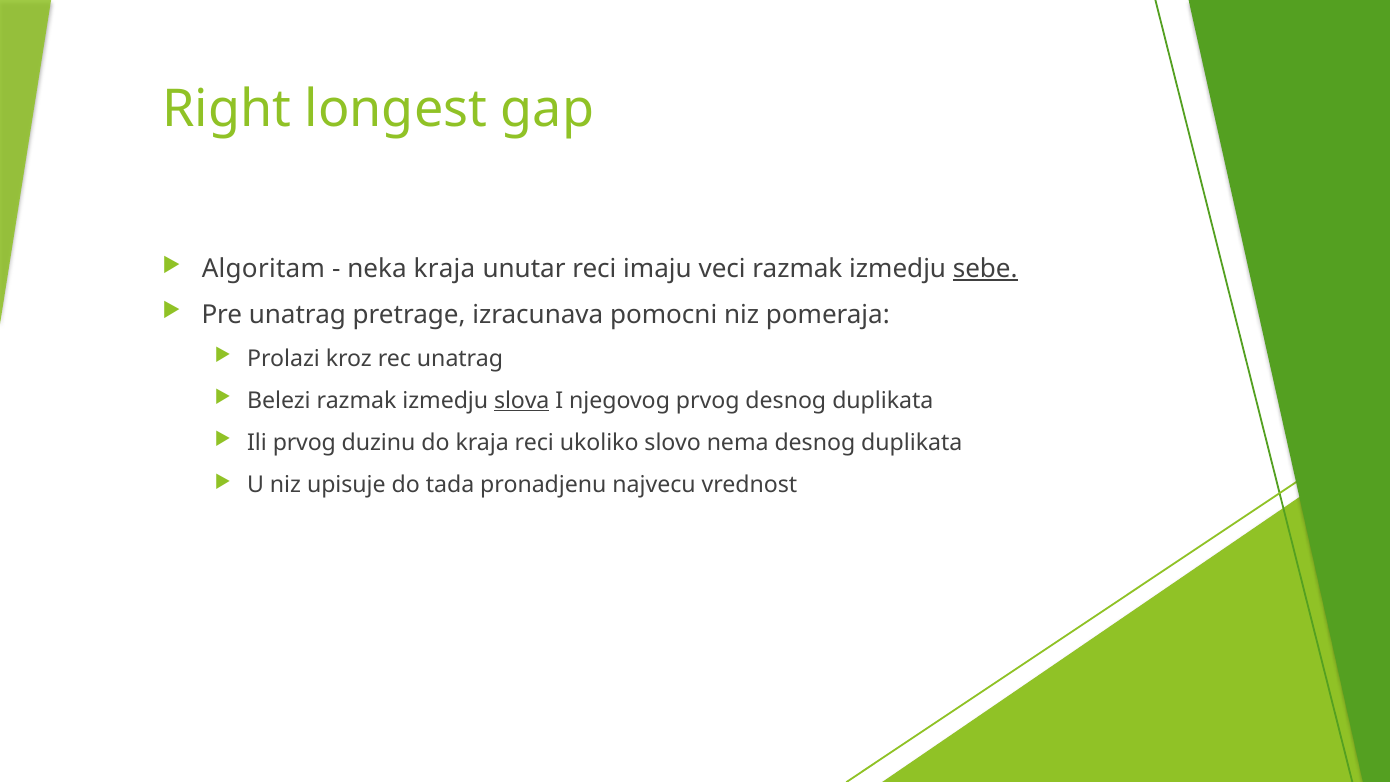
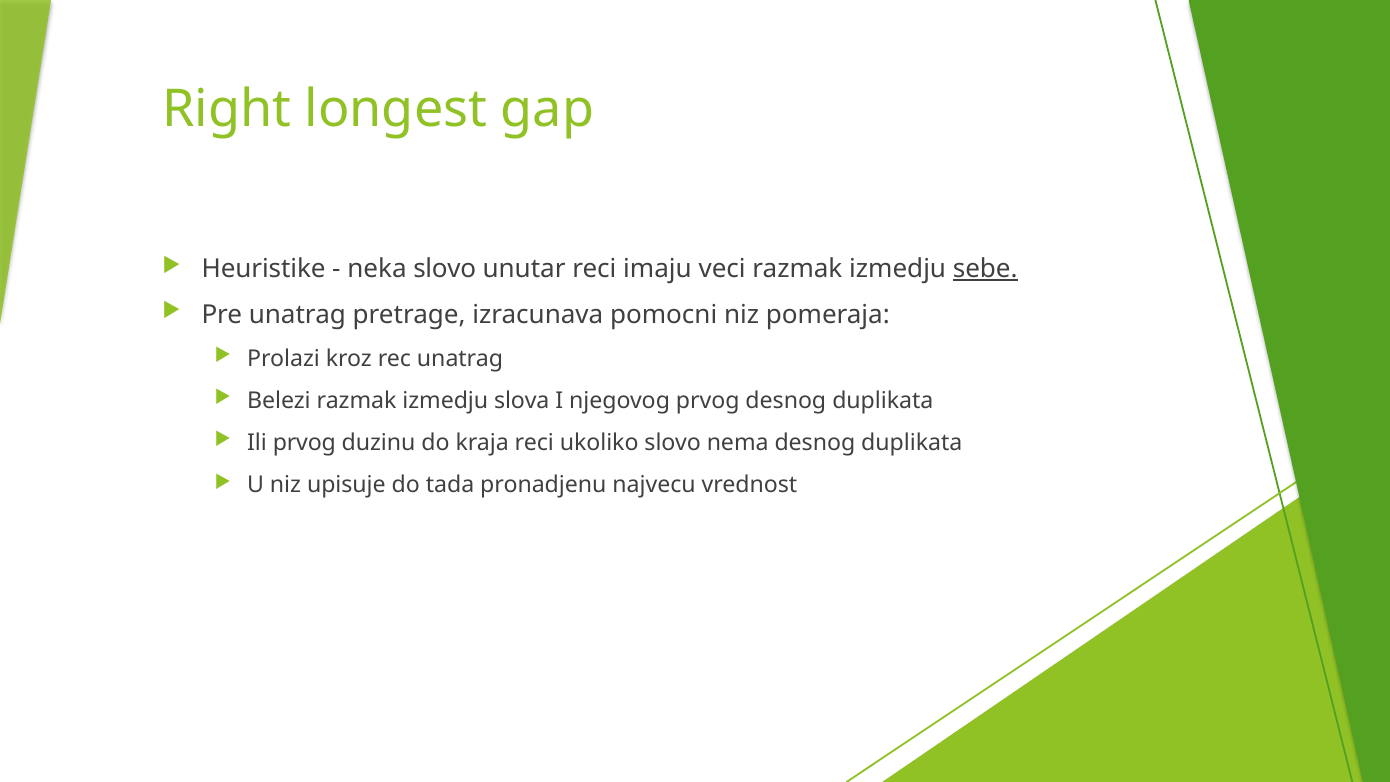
Algoritam: Algoritam -> Heuristike (264, 269)
neka kraja: kraja -> slovo (445, 269)
slova underline: present -> none (522, 401)
